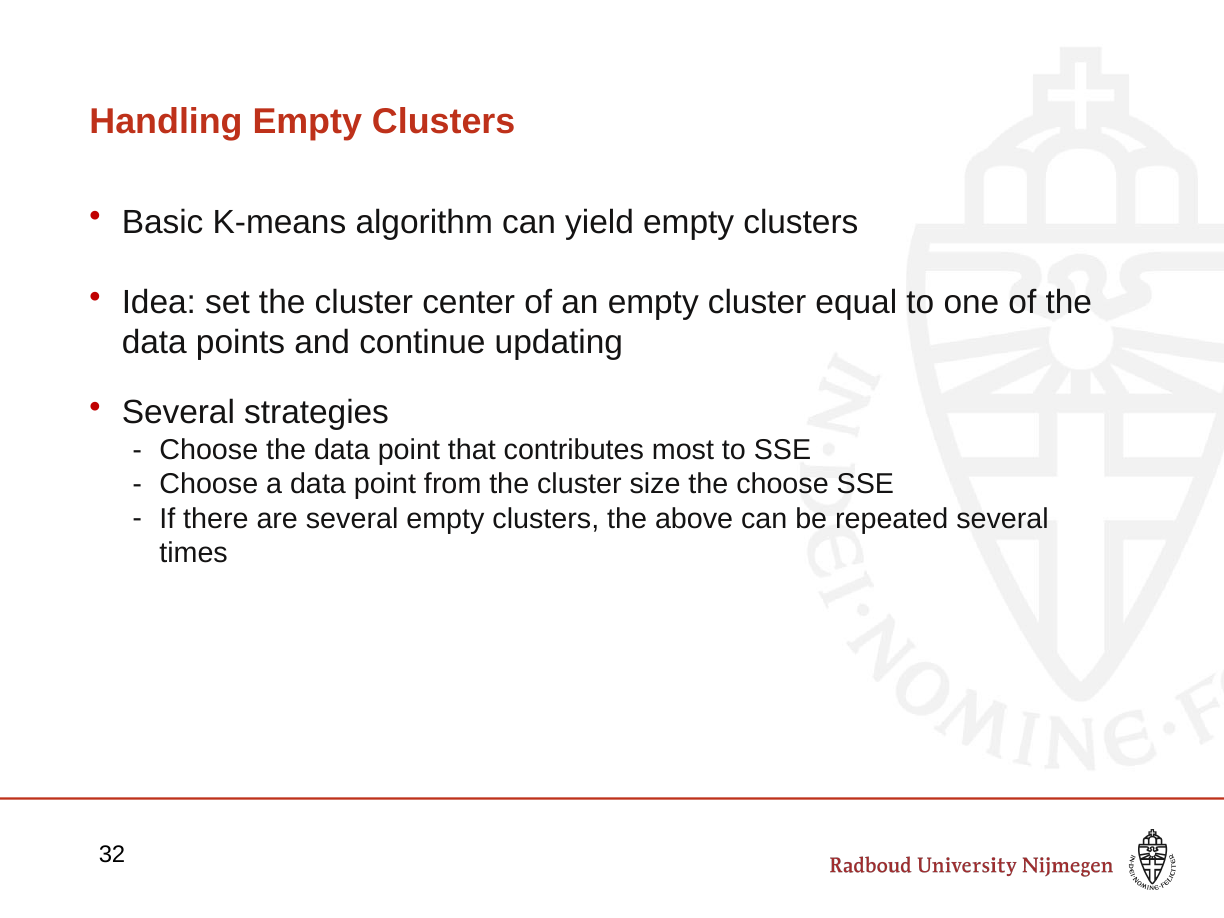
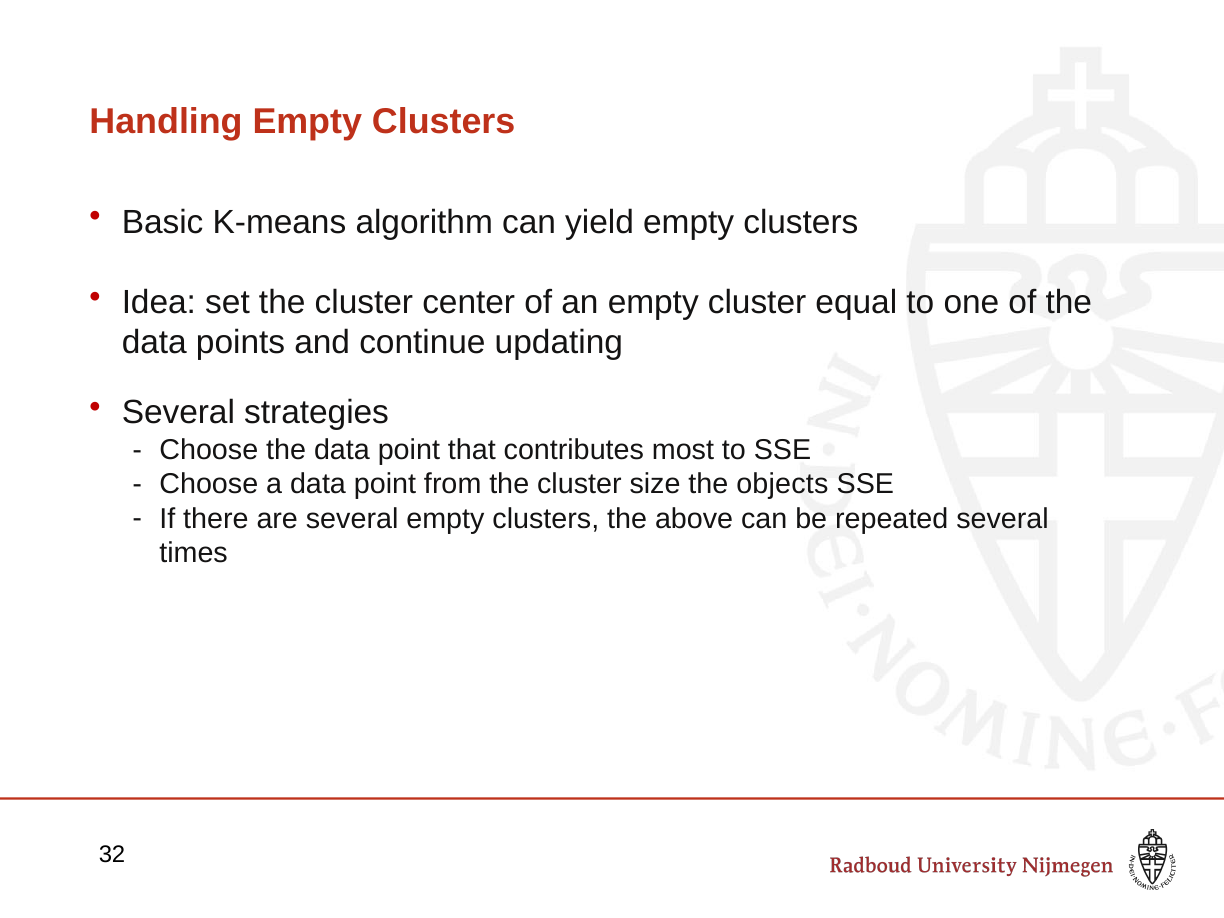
the choose: choose -> objects (782, 484)
